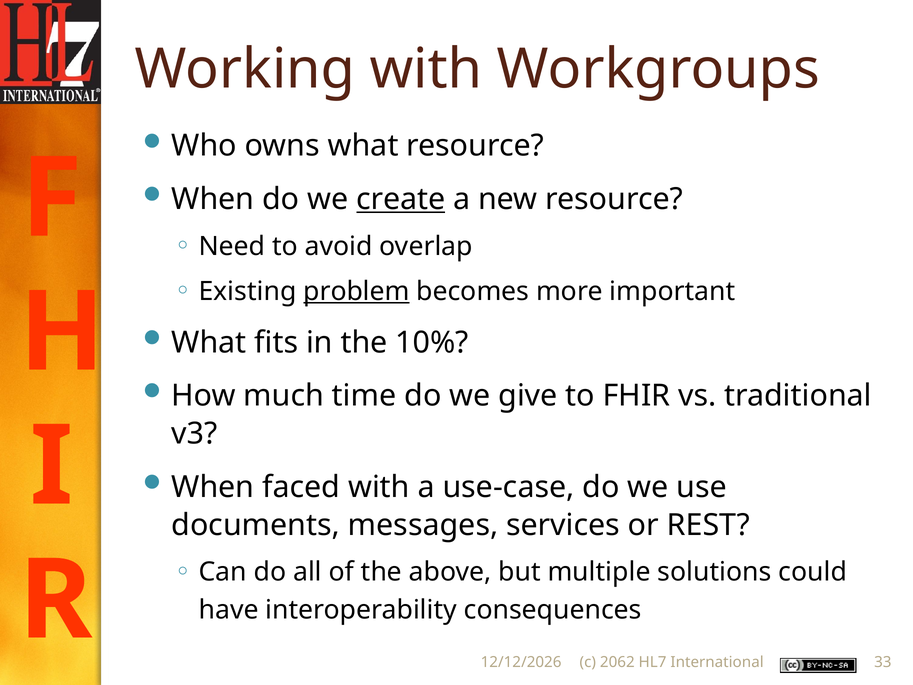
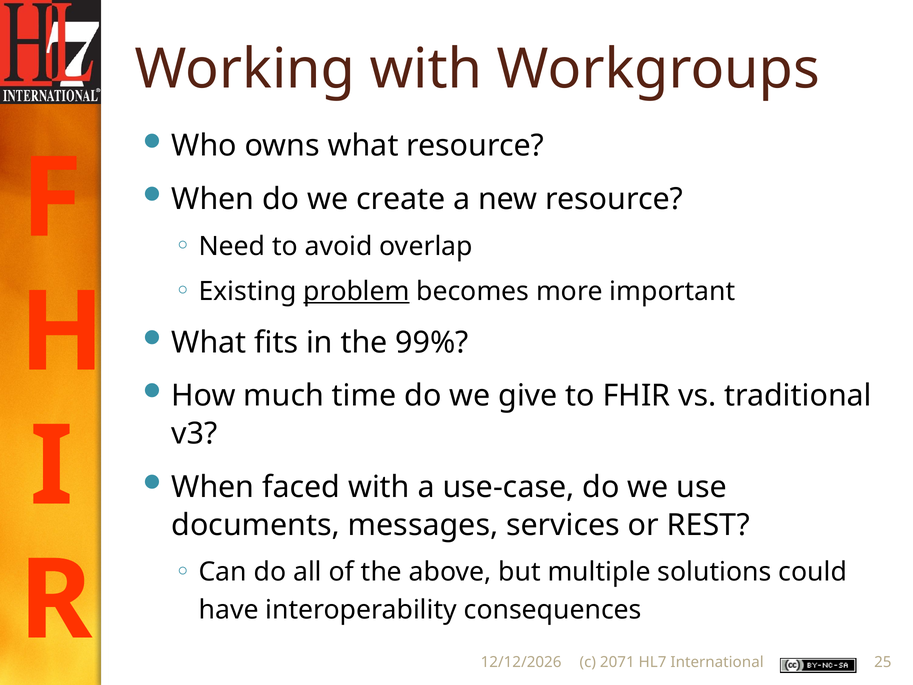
create underline: present -> none (401, 199)
10%: 10% -> 99% (432, 342)
2062: 2062 -> 2071 (617, 662)
33: 33 -> 25 (883, 662)
